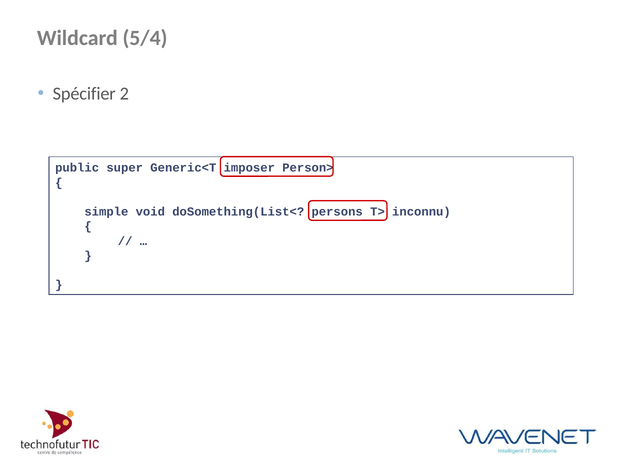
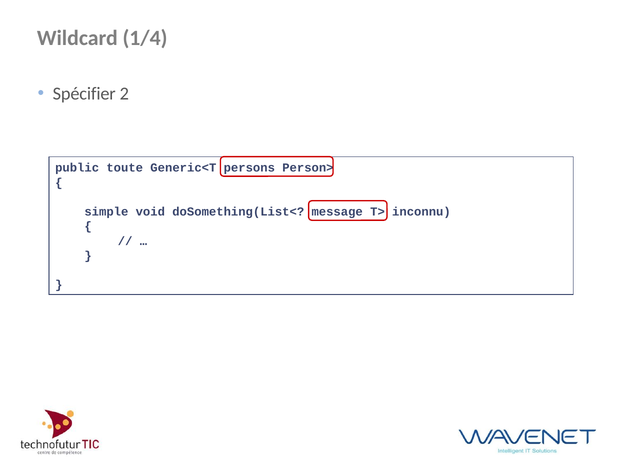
5/4: 5/4 -> 1/4 (145, 38)
super: super -> toute (125, 168)
imposer: imposer -> persons (249, 168)
persons: persons -> message (337, 212)
